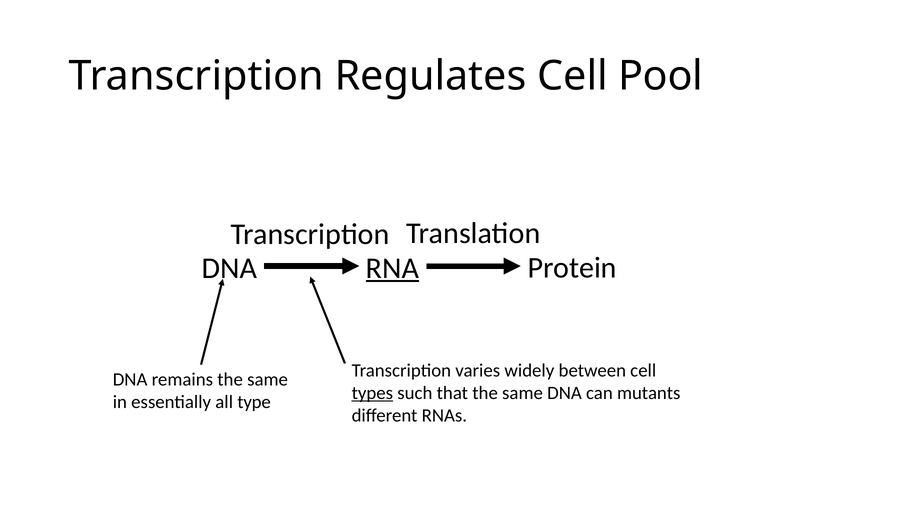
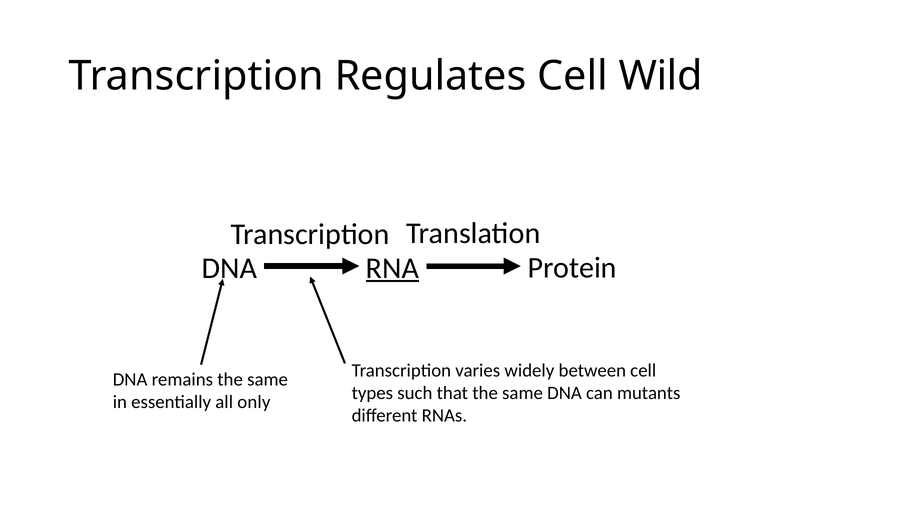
Pool: Pool -> Wild (661, 76)
types underline: present -> none (372, 393)
type: type -> only (254, 402)
